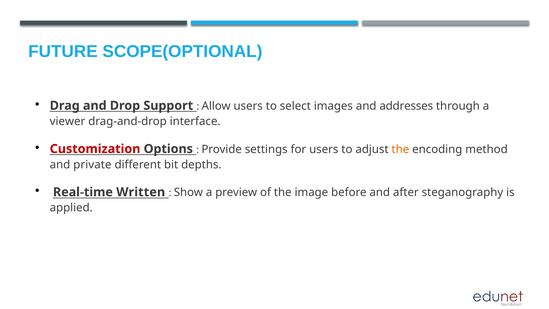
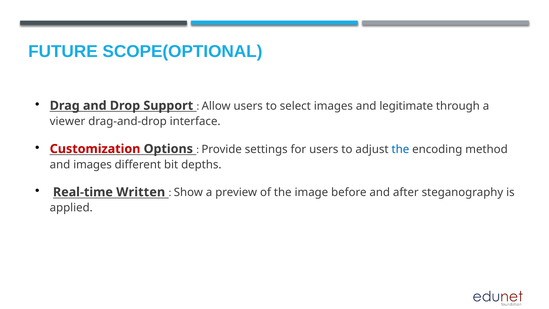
addresses: addresses -> legitimate (406, 106)
the colour: orange -> blue (400, 149)
and private: private -> images (93, 165)
